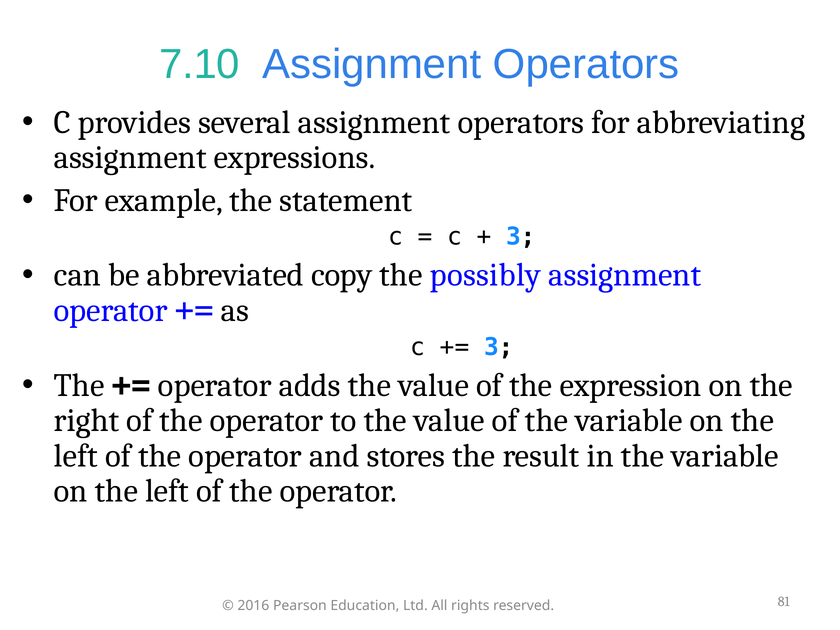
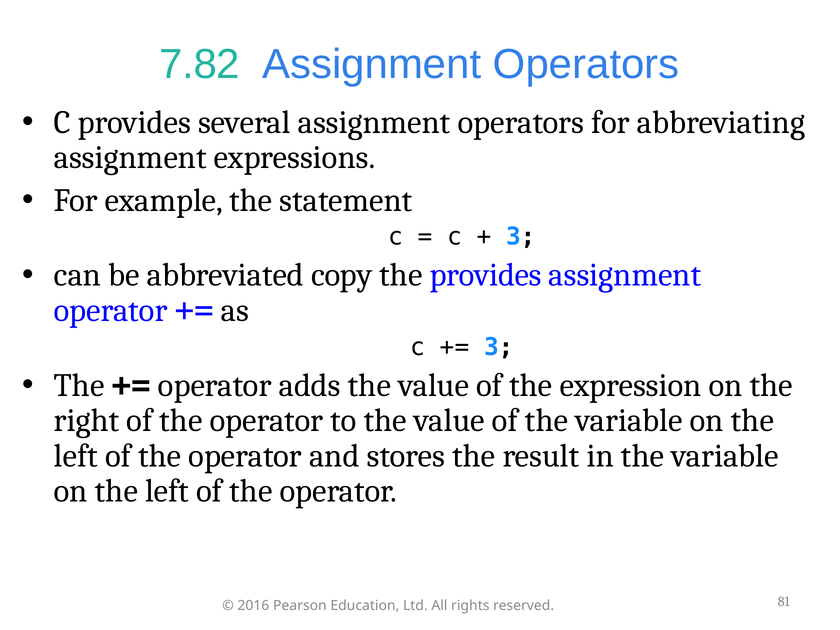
7.10: 7.10 -> 7.82 (200, 65)
the possibly: possibly -> provides (486, 275)
